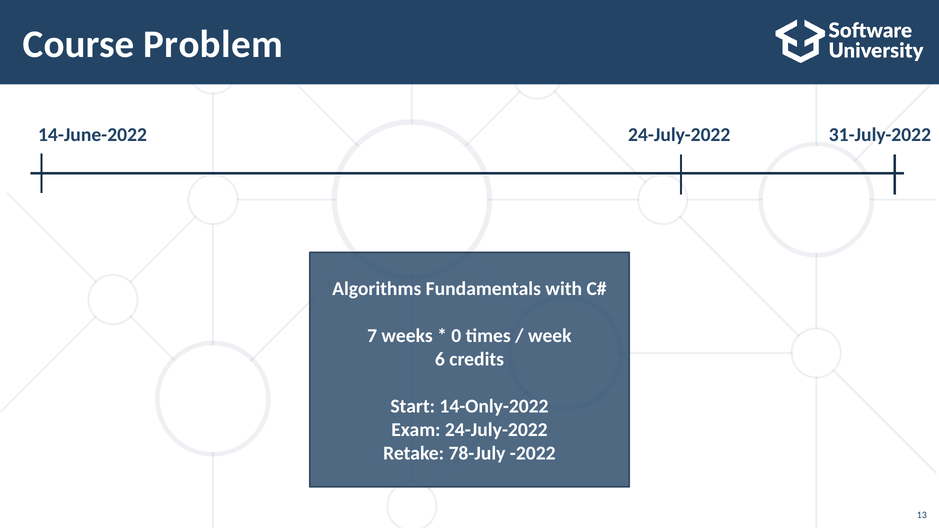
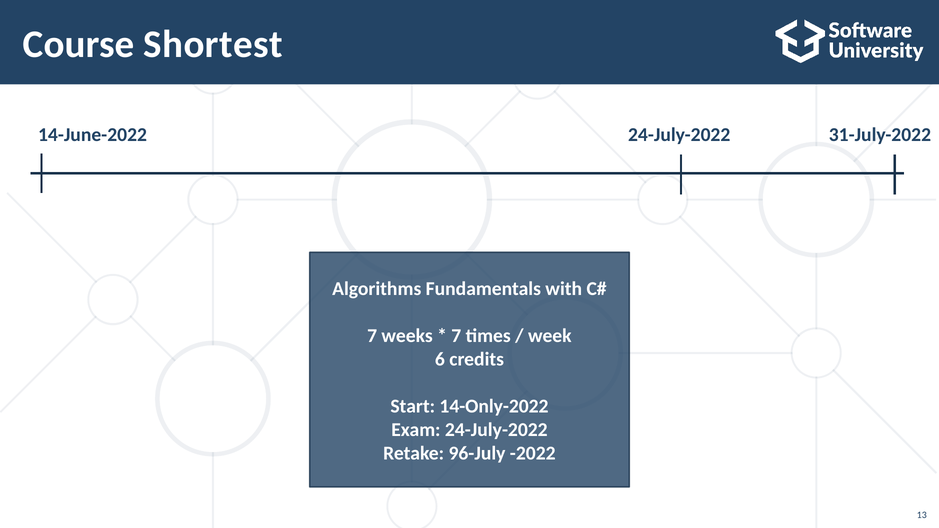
Problem: Problem -> Shortest (213, 44)
0: 0 -> 7 (456, 336)
78-July: 78-July -> 96-July (477, 453)
